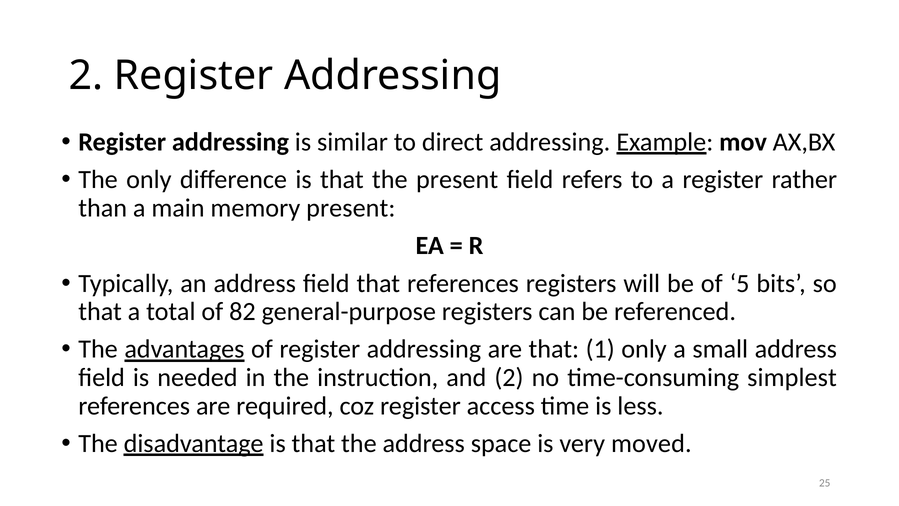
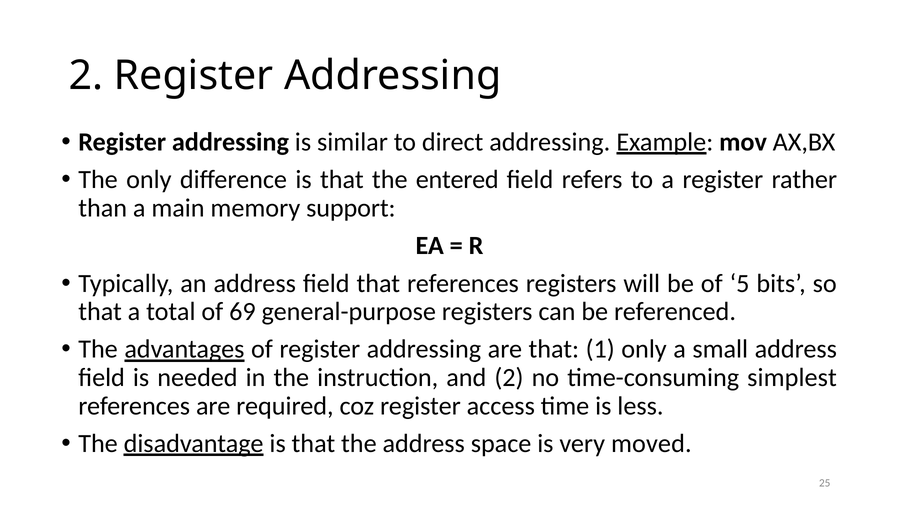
the present: present -> entered (457, 180)
memory present: present -> support (351, 208)
82: 82 -> 69 (242, 311)
